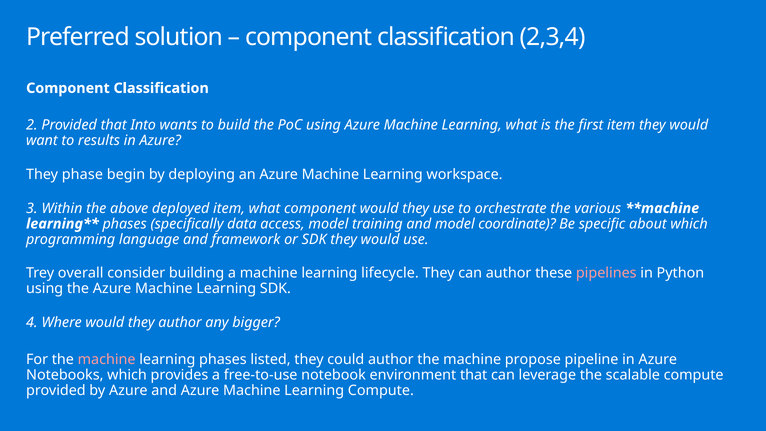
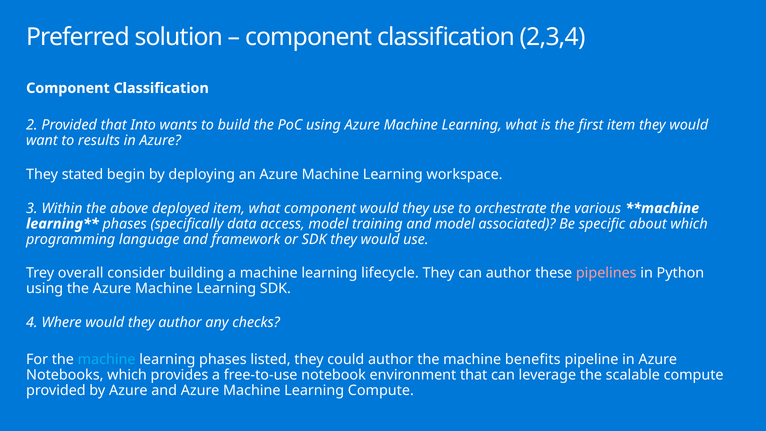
phase: phase -> stated (83, 174)
coordinate: coordinate -> associated (517, 224)
bigger: bigger -> checks (256, 323)
machine colour: pink -> light blue (107, 359)
propose: propose -> benefits (533, 359)
